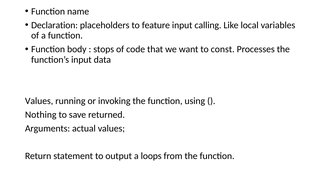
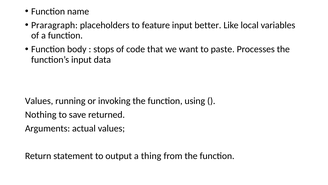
Declaration: Declaration -> Praragraph (54, 25)
calling: calling -> better (208, 25)
const: const -> paste (223, 49)
loops: loops -> thing (151, 156)
